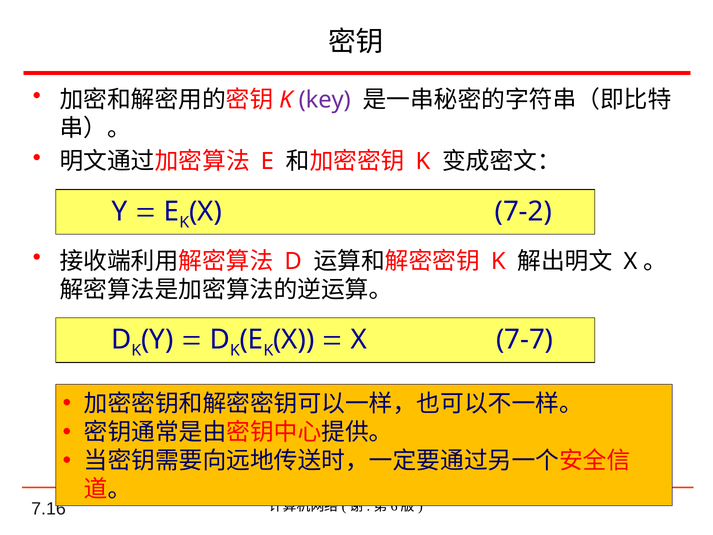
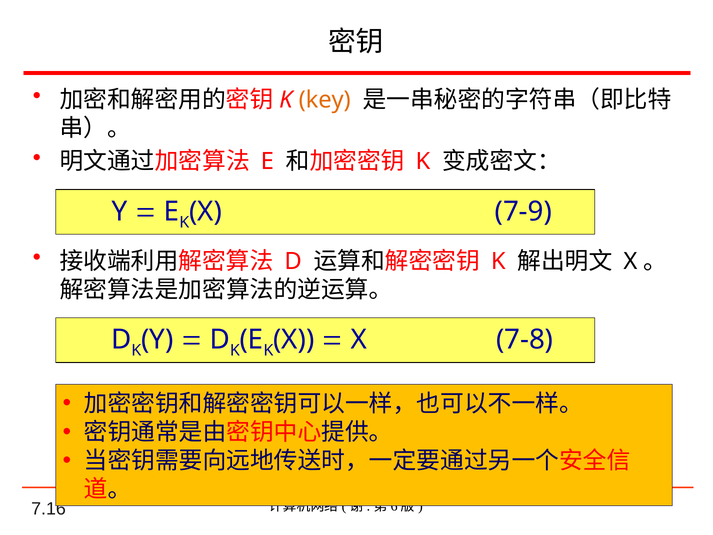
key colour: purple -> orange (325, 100)
7-2: 7-2 -> 7-9 (523, 211)
7-7: 7-7 -> 7-8 (525, 340)
